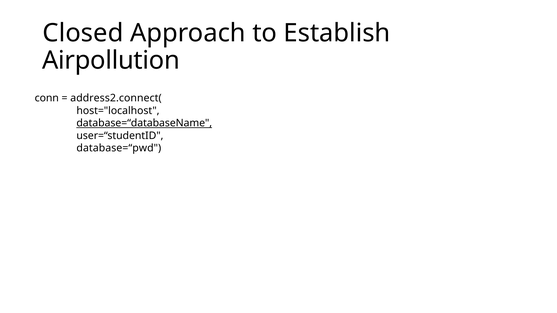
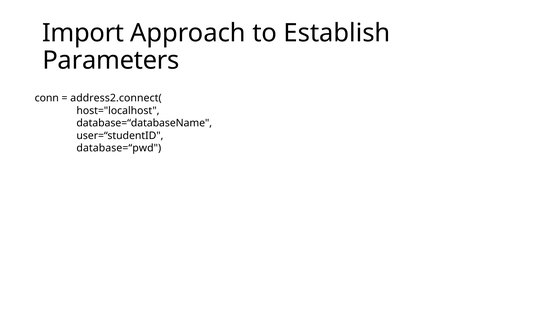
Closed: Closed -> Import (83, 33)
Airpollution: Airpollution -> Parameters (111, 61)
database=“databaseName underline: present -> none (144, 123)
